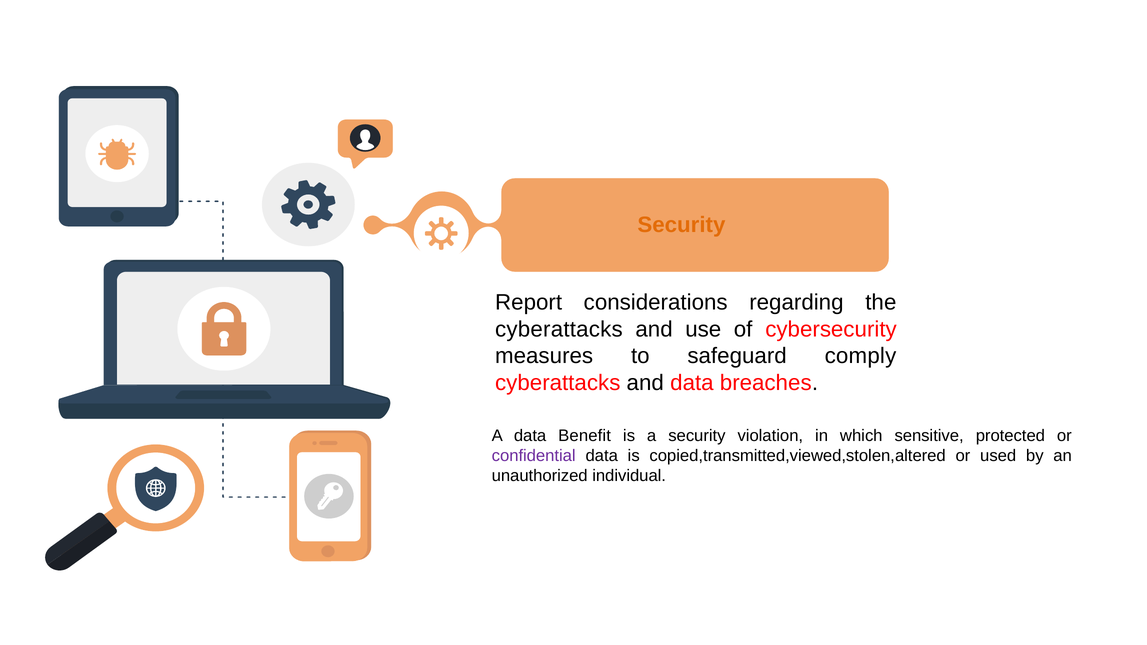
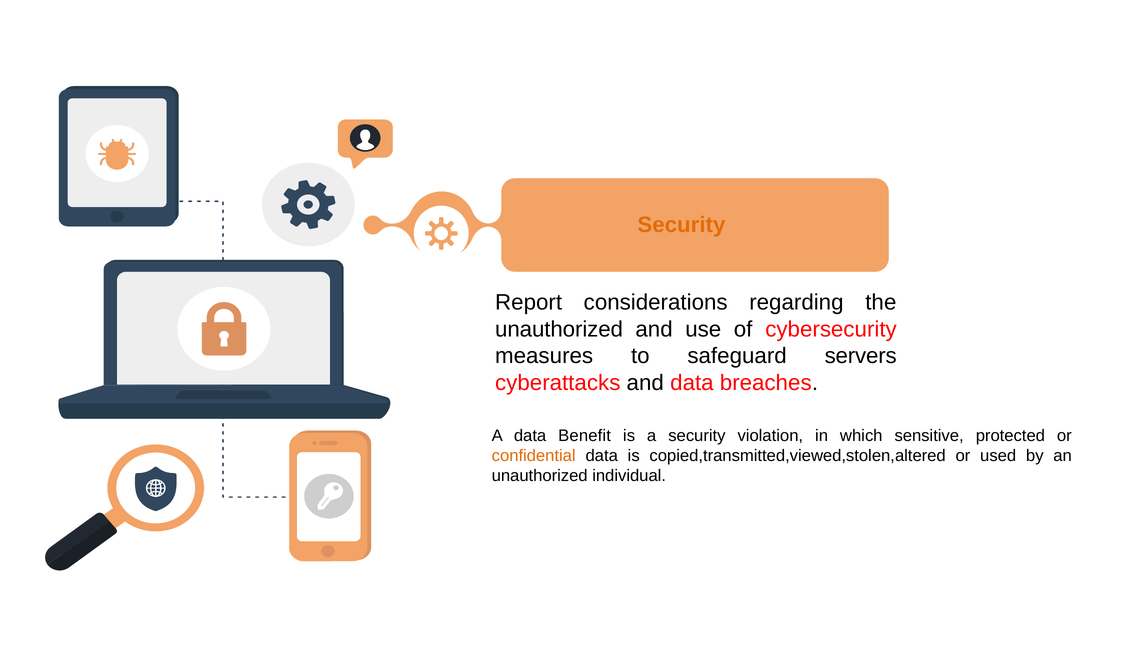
cyberattacks: cyberattacks -> unauthorized (559, 329)
comply: comply -> servers (861, 356)
confidential colour: purple -> orange (534, 456)
